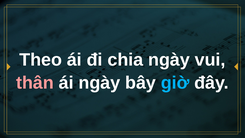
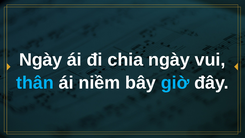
Theo: Theo -> Ngày (41, 60)
thân colour: pink -> light blue (35, 83)
ái ngày: ngày -> niềm (99, 83)
